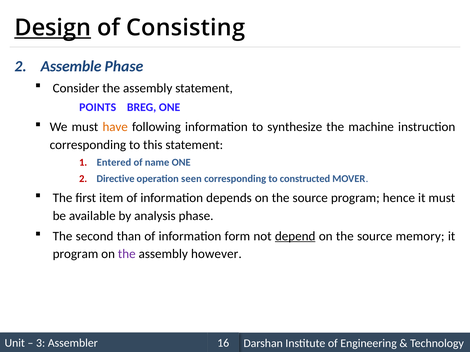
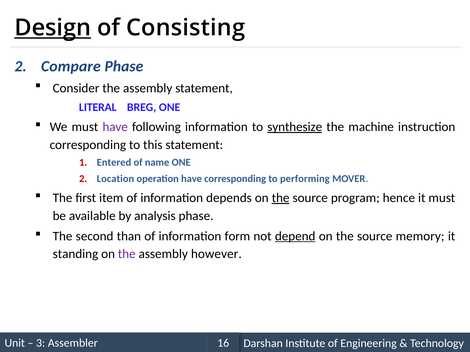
Assemble: Assemble -> Compare (71, 66)
POINTS: POINTS -> LITERAL (98, 107)
have colour: orange -> purple (115, 127)
synthesize underline: none -> present (295, 127)
Directive: Directive -> Location (115, 179)
operation seen: seen -> have (192, 179)
constructed: constructed -> performing (305, 179)
the underline: none -> present (281, 198)
program: program -> standing (75, 254)
